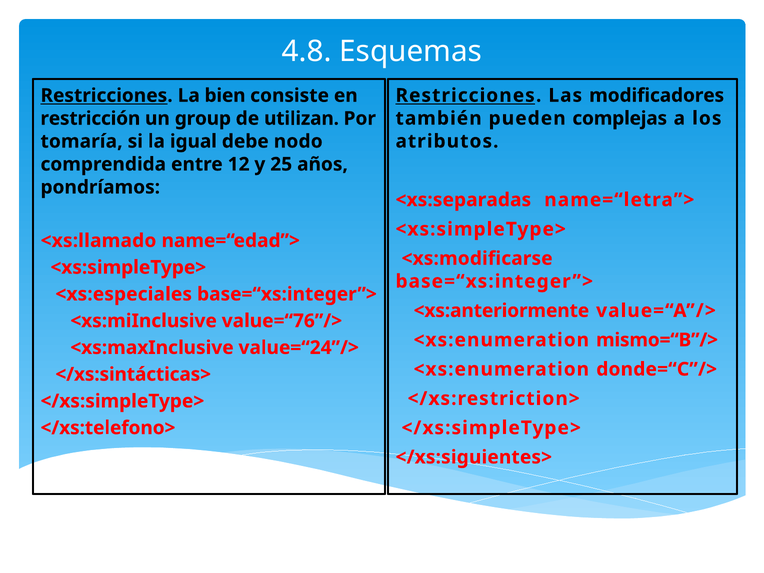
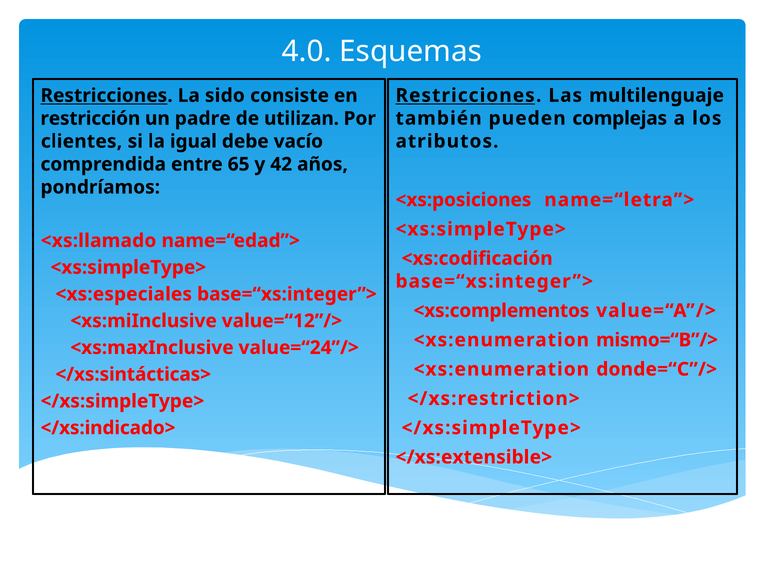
4.8: 4.8 -> 4.0 (307, 51)
modificadores: modificadores -> multilenguaje (657, 95)
bien: bien -> sido (225, 96)
group: group -> padre (203, 118)
tomaría: tomaría -> clientes (82, 141)
nodo: nodo -> vacío (298, 141)
12: 12 -> 65 (239, 164)
25: 25 -> 42 (281, 164)
<xs:separadas: <xs:separadas -> <xs:posiciones (463, 200)
<xs:modificarse: <xs:modificarse -> <xs:codificación (477, 258)
<xs:anteriormente: <xs:anteriormente -> <xs:complementos (501, 311)
value=“76”/>: value=“76”/> -> value=“12”/> (282, 321)
</xs:telefono>: </xs:telefono> -> </xs:indicado> (108, 428)
</xs:siguientes>: </xs:siguientes> -> </xs:extensible> (474, 457)
